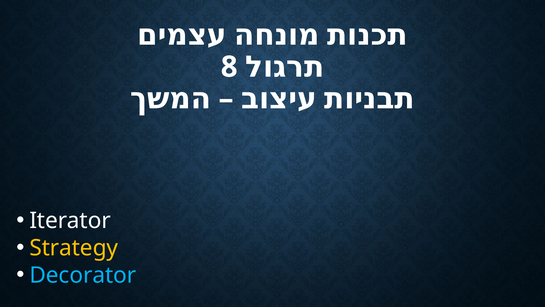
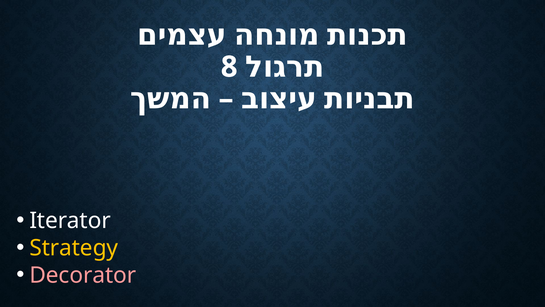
Decorator colour: light blue -> pink (83, 275)
